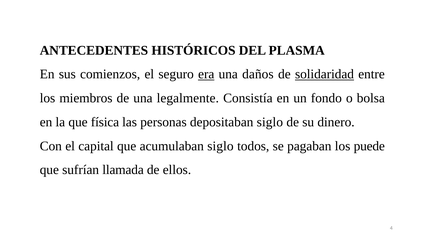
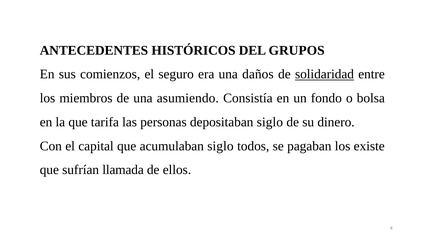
PLASMA: PLASMA -> GRUPOS (297, 50)
era underline: present -> none (206, 74)
legalmente: legalmente -> asumiendo (188, 98)
física: física -> tarifa (105, 122)
puede: puede -> existe (369, 146)
